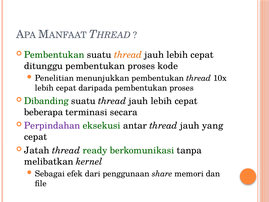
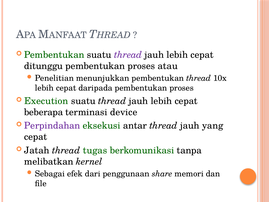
thread colour: orange -> purple (128, 55)
kode: kode -> atau (168, 66)
Dibanding: Dibanding -> Execution (46, 101)
secara: secara -> device (124, 112)
ready: ready -> tugas (95, 150)
